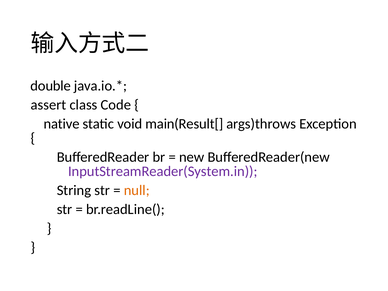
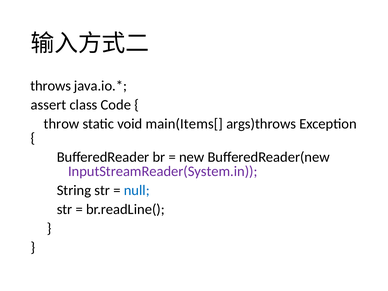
double: double -> throws (51, 86)
native: native -> throw (62, 124)
main(Result[: main(Result[ -> main(Items[ (184, 124)
null colour: orange -> blue (137, 190)
